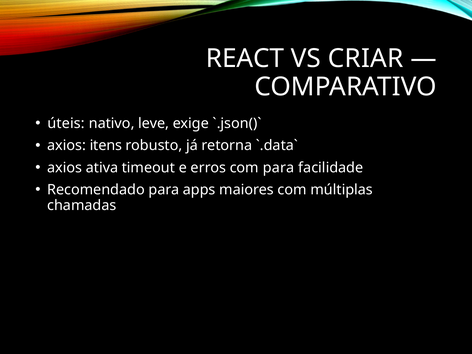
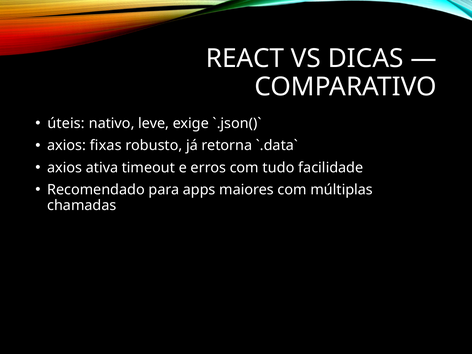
CRIAR: CRIAR -> DICAS (366, 58)
itens: itens -> fixas (106, 145)
com para: para -> tudo (278, 168)
